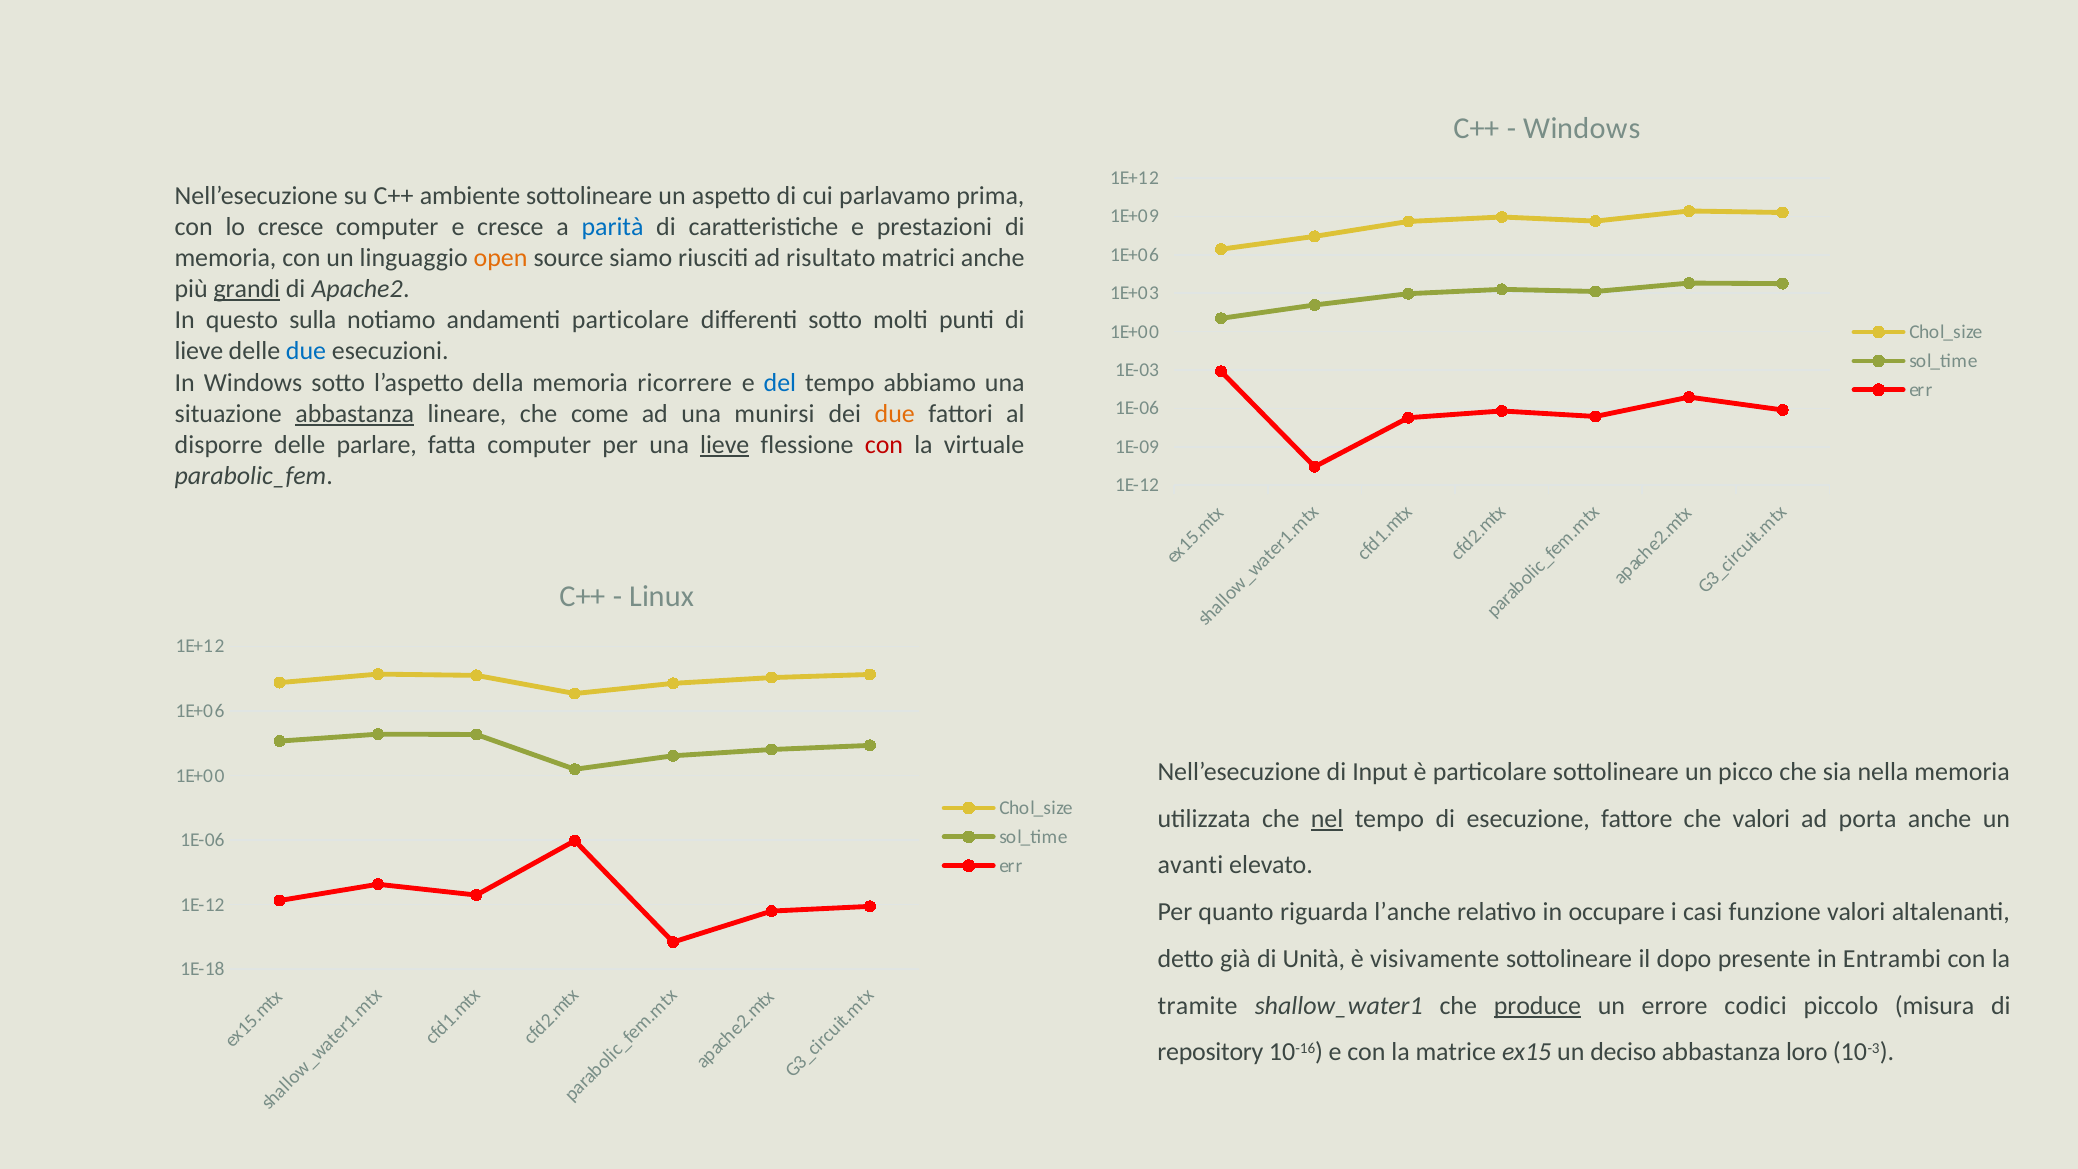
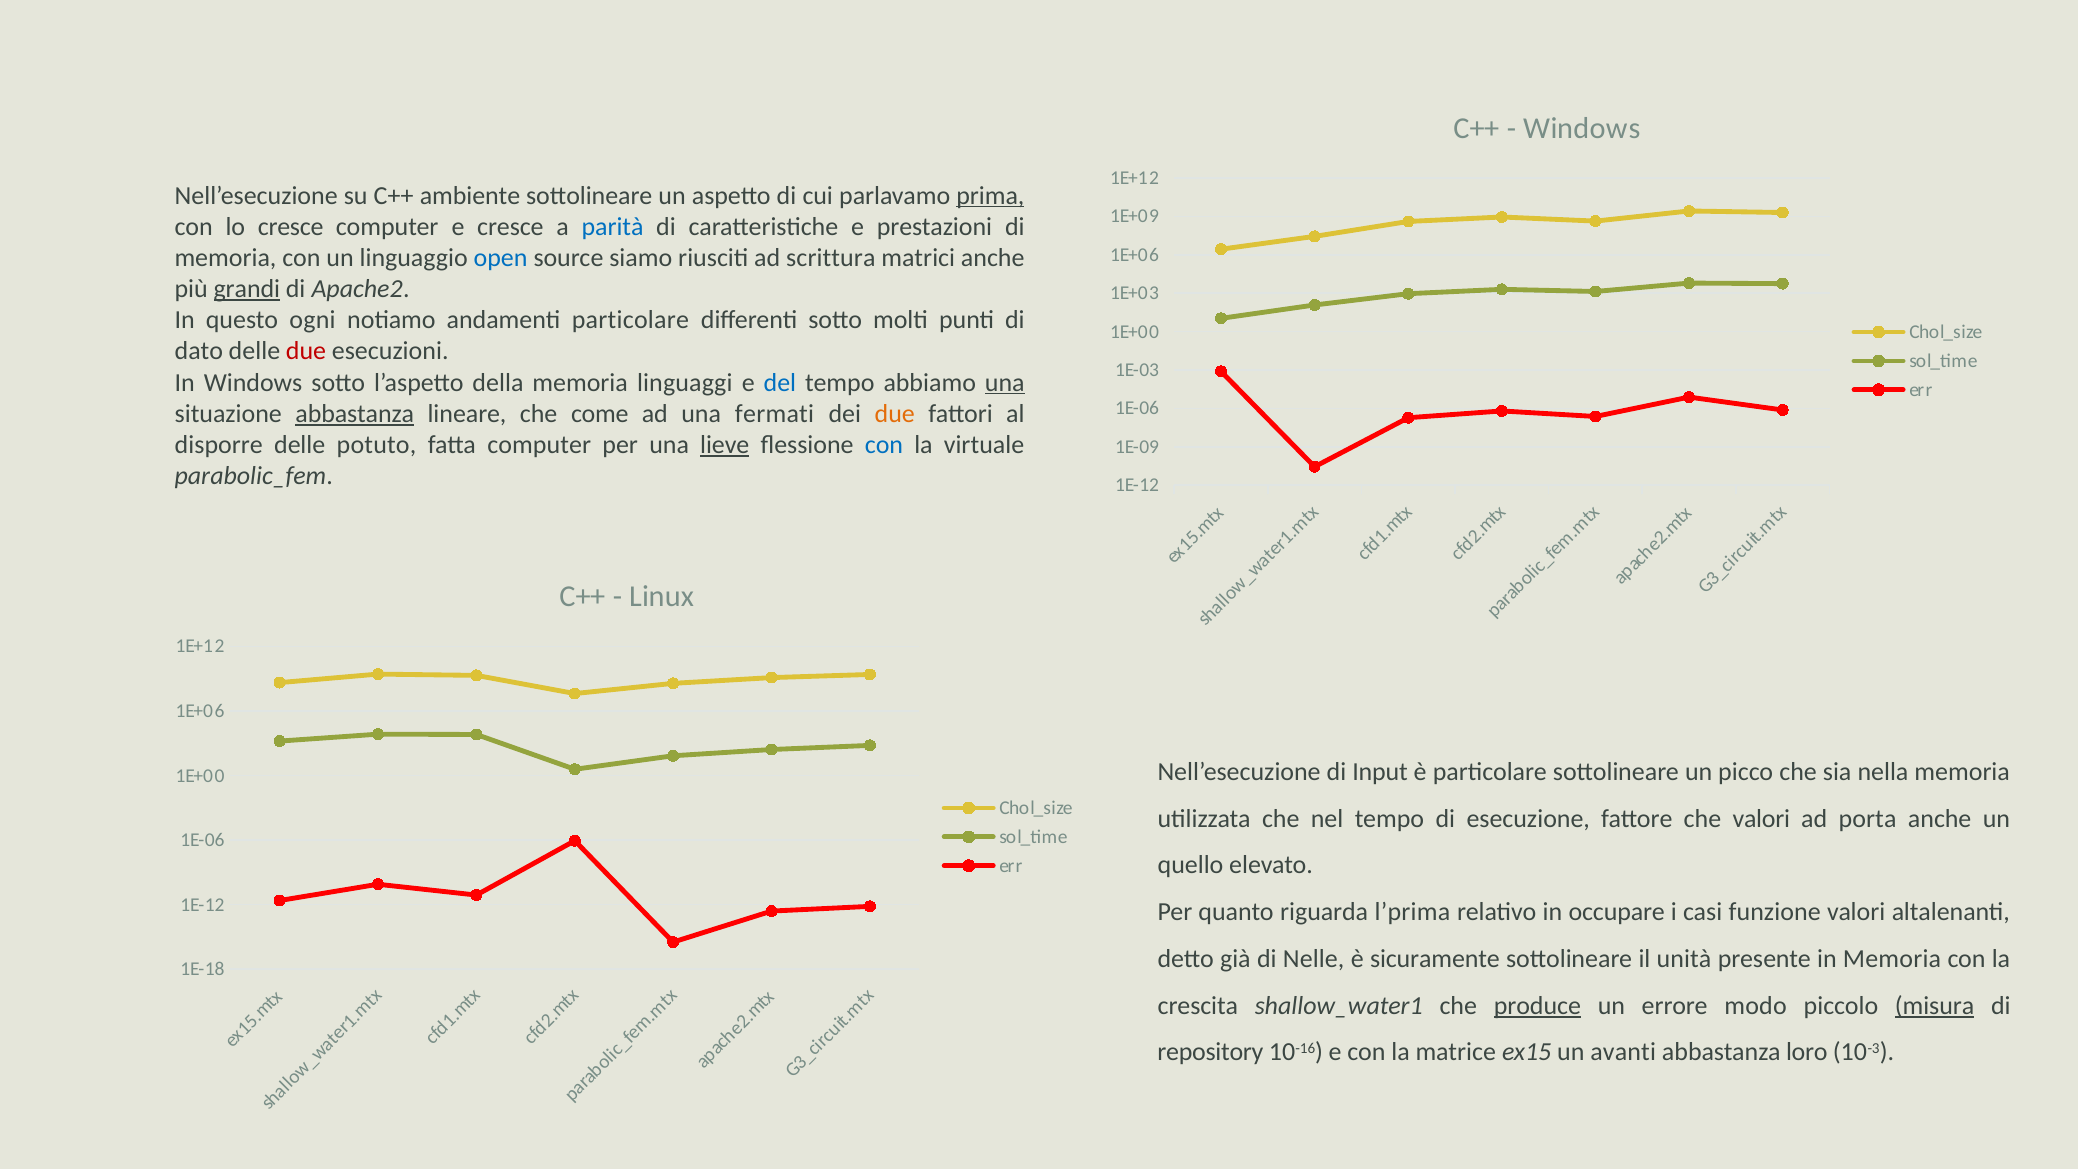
prima underline: none -> present (990, 195)
open colour: orange -> blue (500, 258)
risultato: risultato -> scrittura (831, 258)
sulla: sulla -> ogni (313, 320)
lieve: lieve -> dato (199, 351)
due colour: blue -> red (306, 351)
ricorrere: ricorrere -> linguaggi (685, 382)
una underline: none -> present (1005, 382)
munirsi: munirsi -> fermati (775, 414)
parlare: parlare -> potuto (377, 445)
con colour: red -> blue (884, 445)
nel underline: present -> none (1327, 819)
avanti: avanti -> quello (1191, 865)
l’anche: l’anche -> l’prima (1412, 912)
Unità: Unità -> Nelle (1314, 959)
visivamente: visivamente -> sicuramente (1435, 959)
dopo: dopo -> unità (1684, 959)
in Entrambi: Entrambi -> Memoria (1892, 959)
tramite: tramite -> crescita (1198, 1006)
codici: codici -> modo (1756, 1006)
misura underline: none -> present (1935, 1006)
deciso: deciso -> avanti (1623, 1052)
